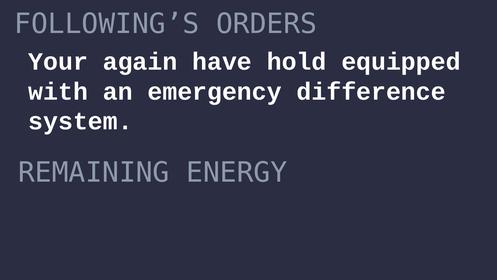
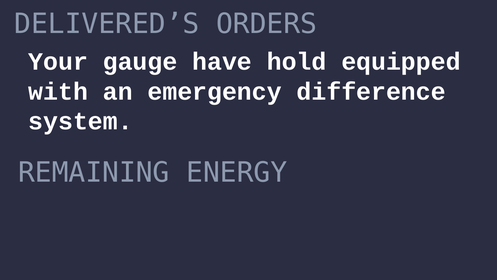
FOLLOWING’S: FOLLOWING’S -> DELIVERED’S (107, 24)
again: again -> gauge (140, 62)
